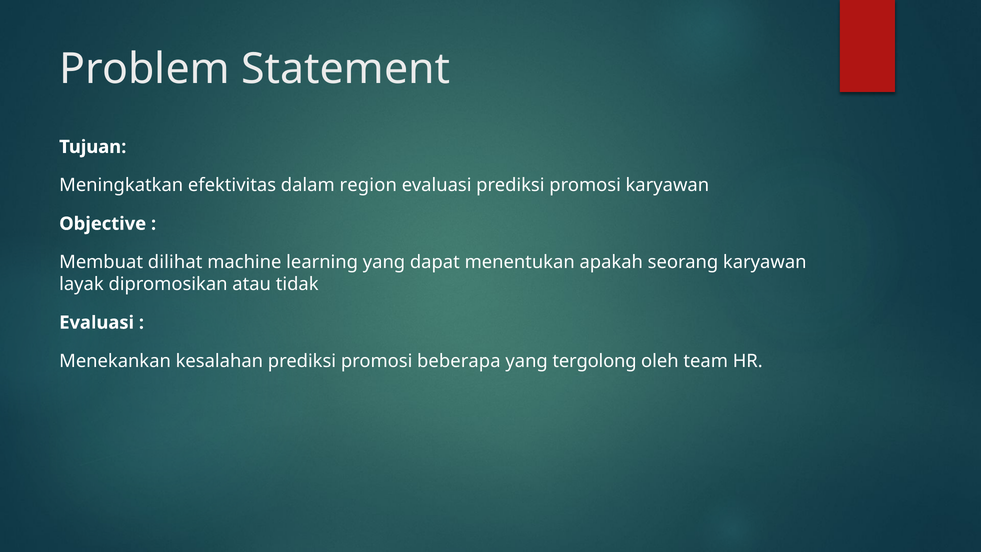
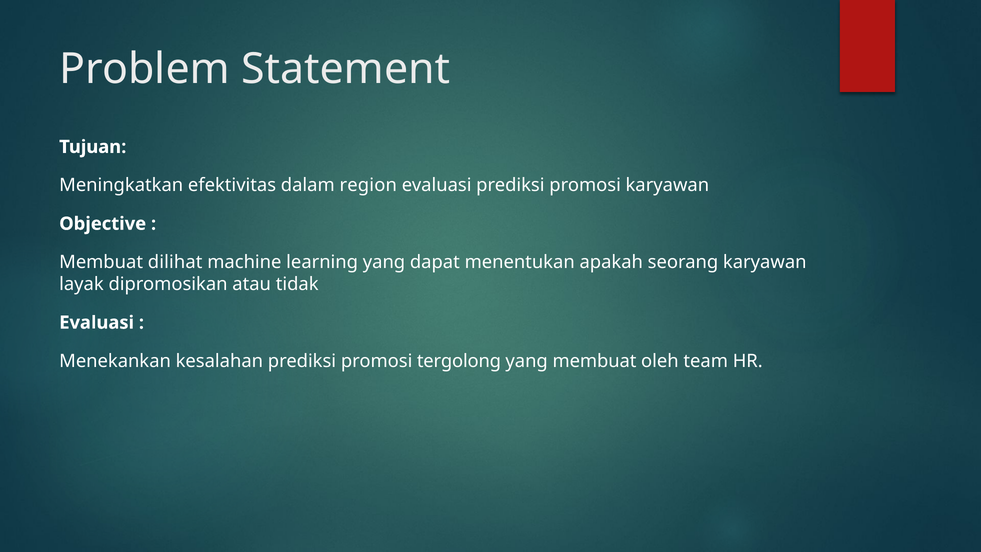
beberapa: beberapa -> tergolong (459, 361)
yang tergolong: tergolong -> membuat (595, 361)
